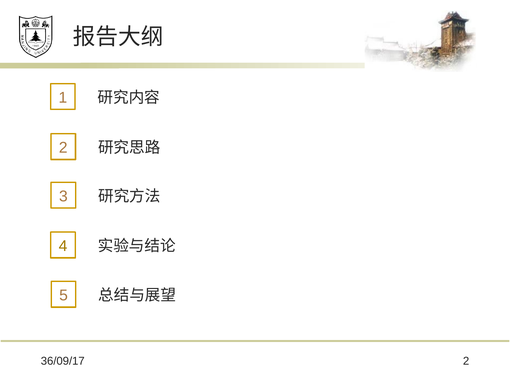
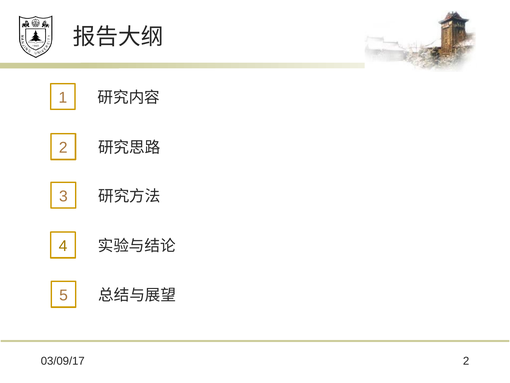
36/09/17: 36/09/17 -> 03/09/17 (63, 361)
